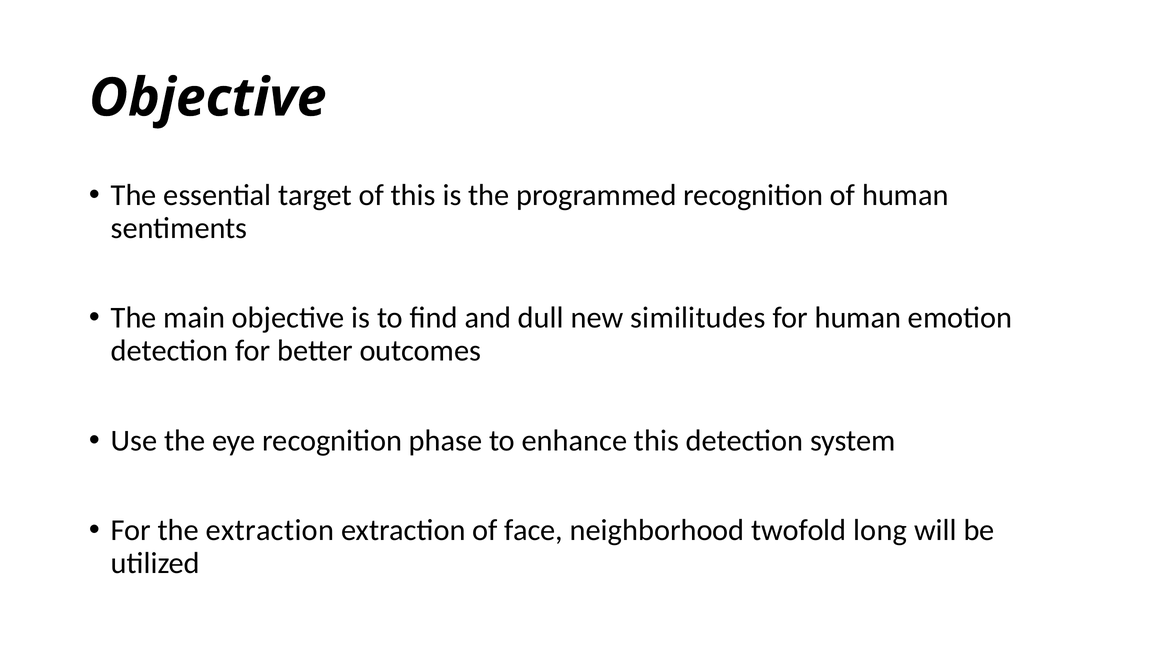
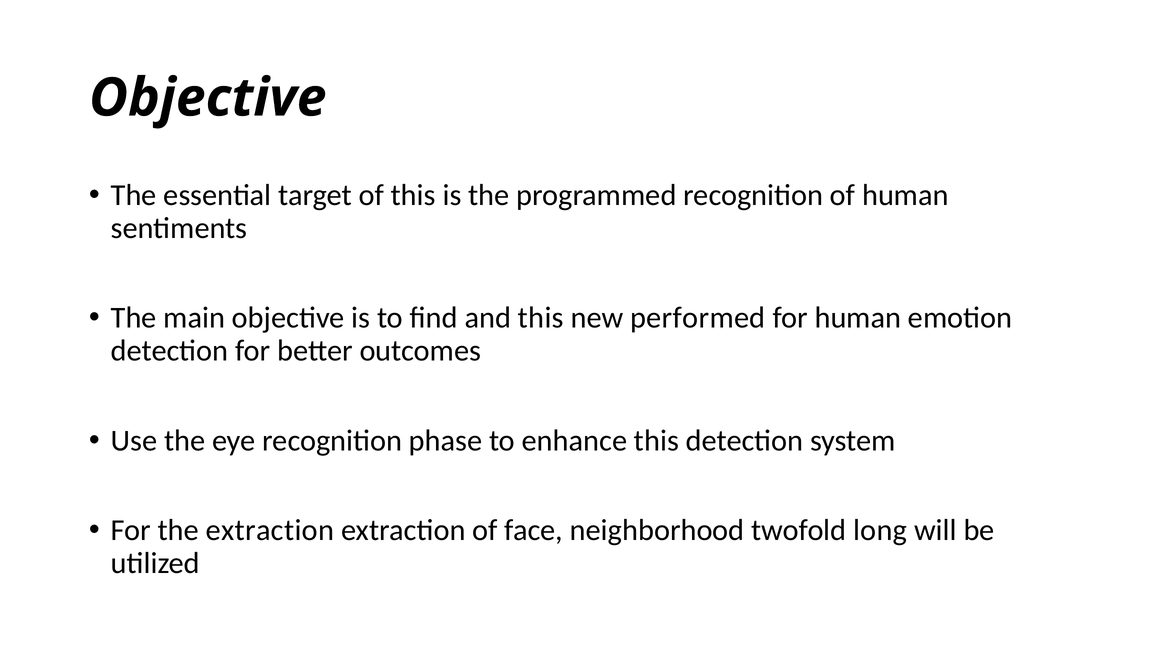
and dull: dull -> this (541, 318)
similitudes: similitudes -> performed (698, 318)
